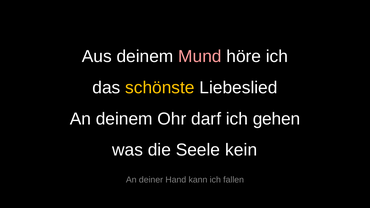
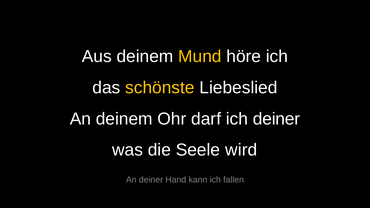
Mund colour: pink -> yellow (200, 56)
ich gehen: gehen -> deiner (277, 119)
kein: kein -> wird (241, 150)
